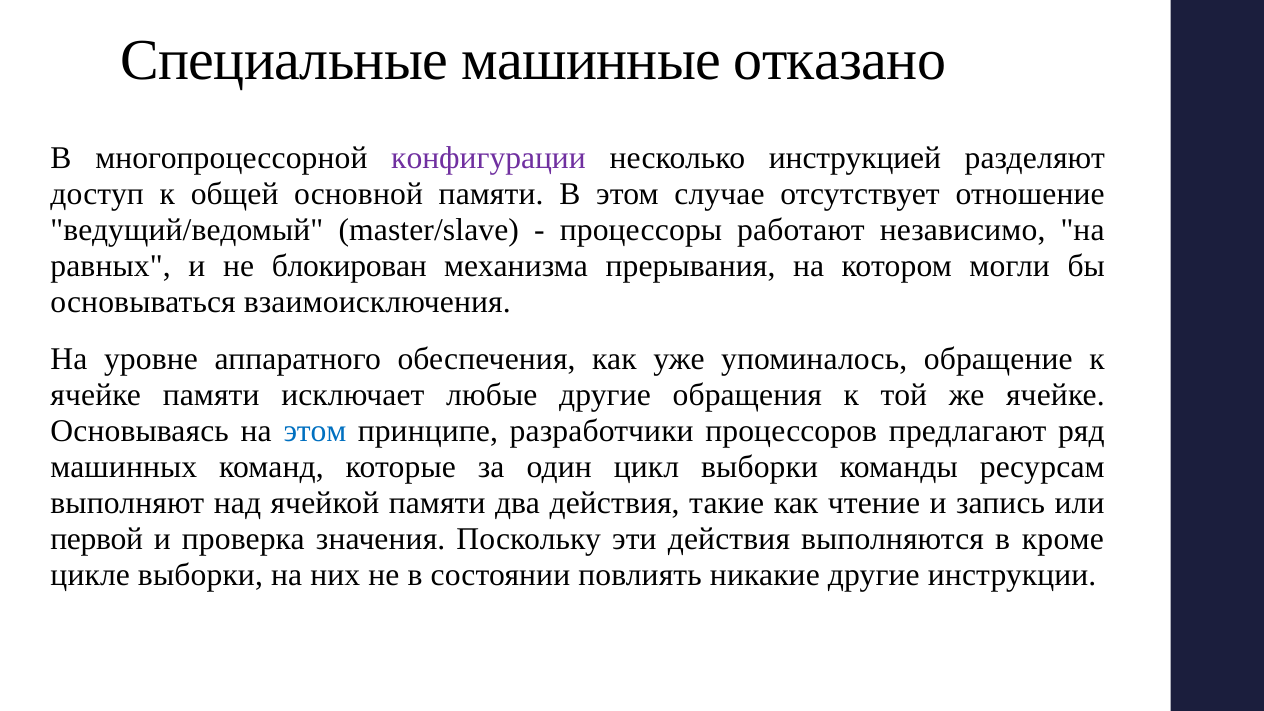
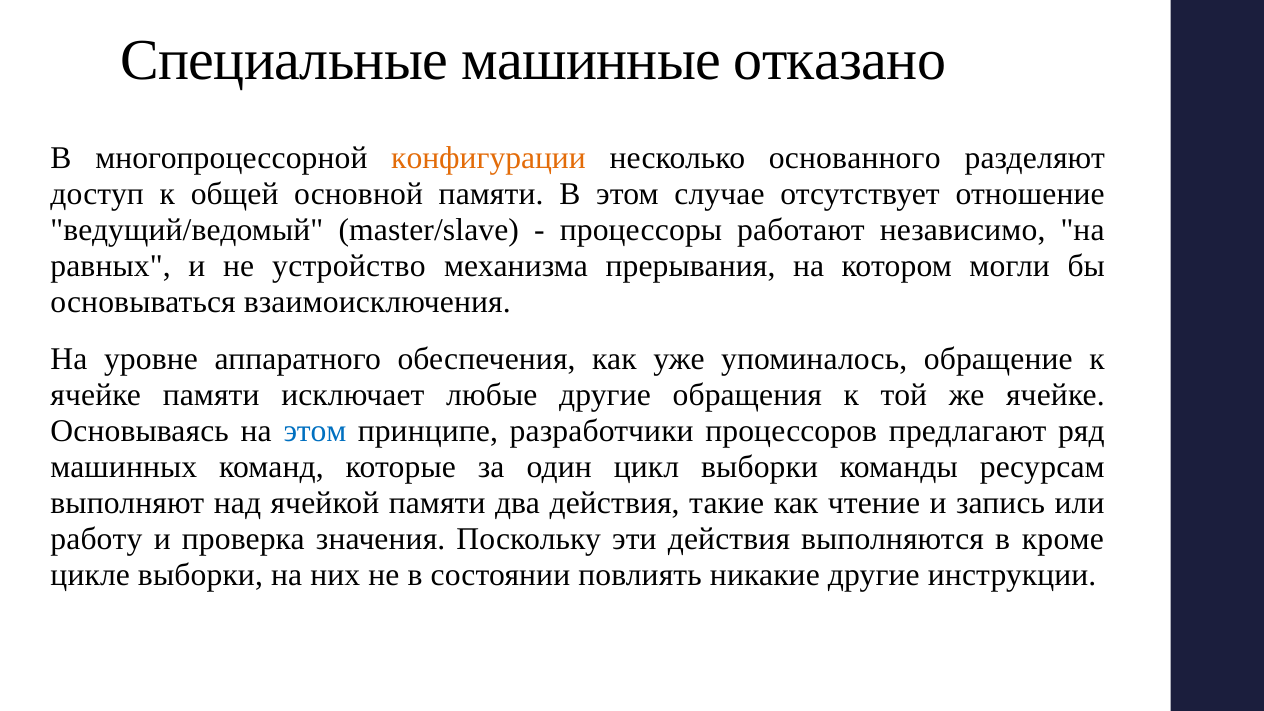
конфигурации colour: purple -> orange (489, 158)
инструкцией: инструкцией -> основанного (855, 158)
блокирован: блокирован -> устройство (349, 266)
первой: первой -> работу (96, 539)
